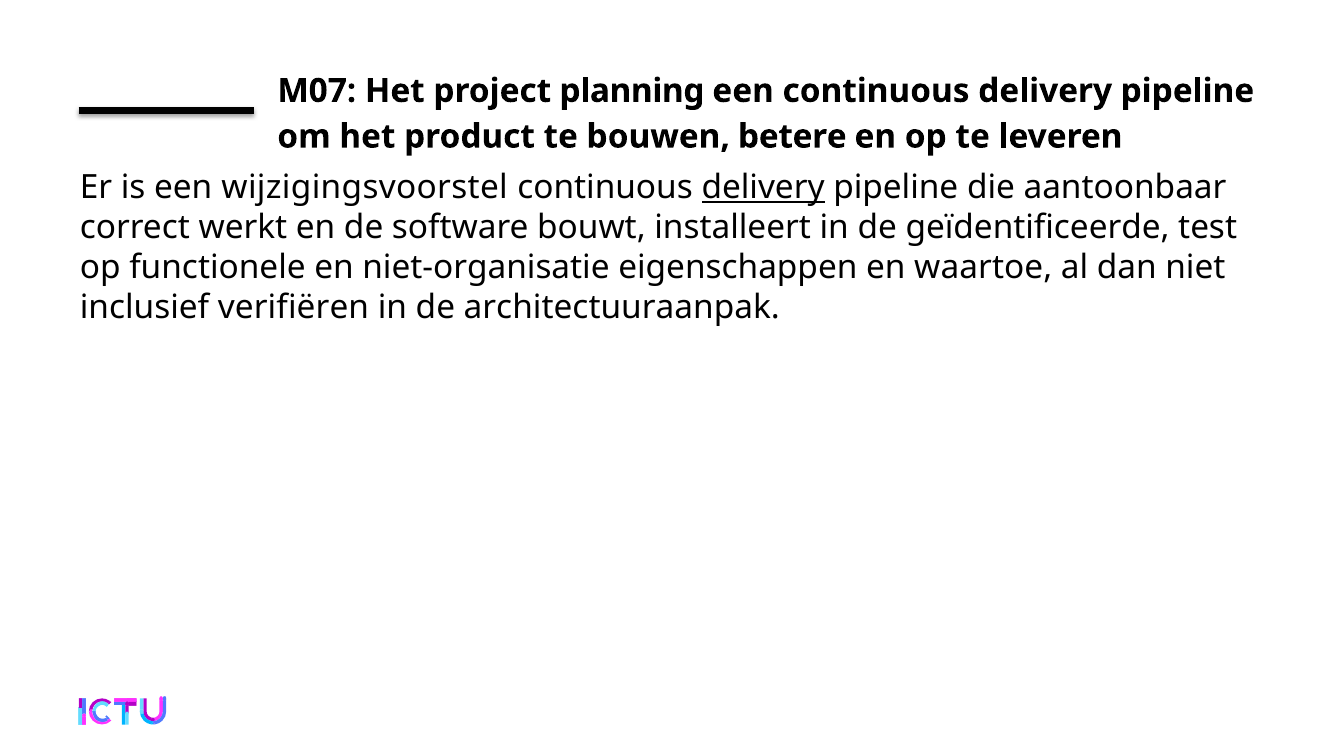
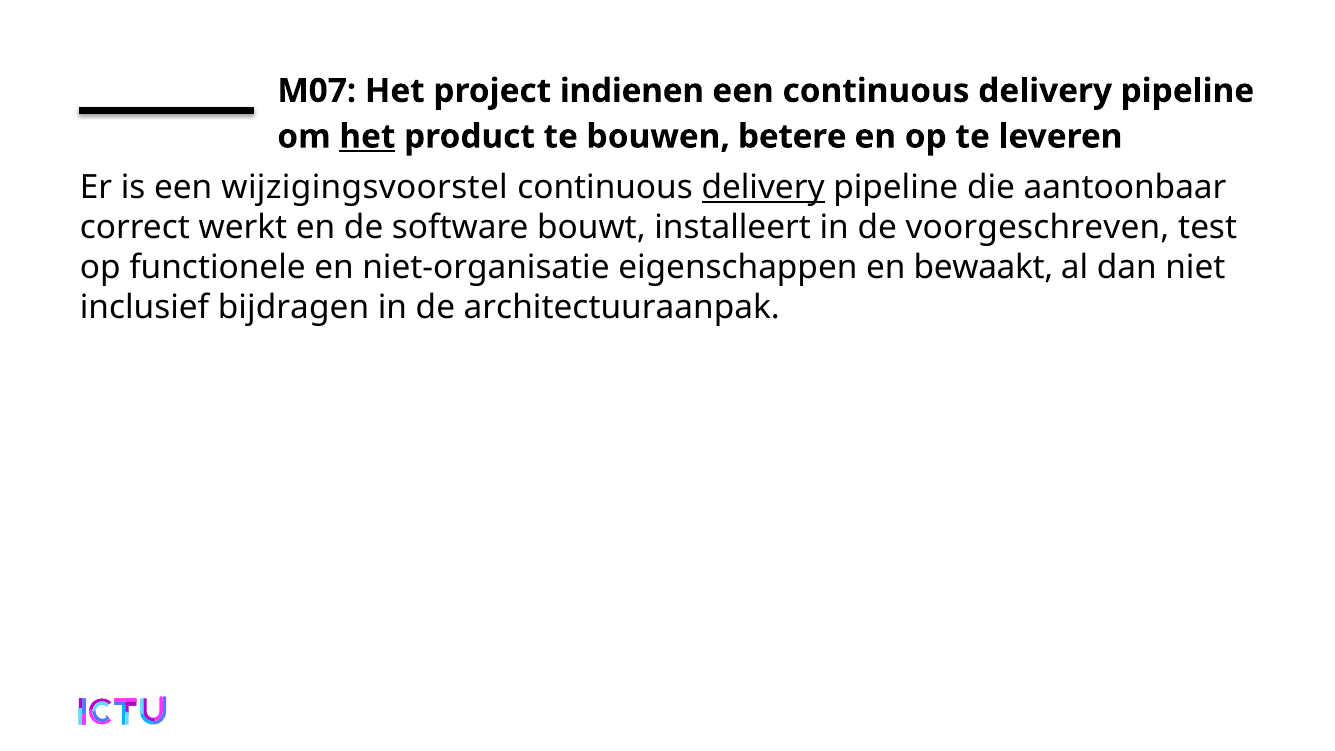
planning: planning -> indienen (632, 91)
het underline: none -> present (367, 137)
geïdentificeerde: geïdentificeerde -> voorgeschreven (1037, 228)
waartoe: waartoe -> bewaakt (983, 268)
verifiëren: verifiëren -> bijdragen (293, 308)
